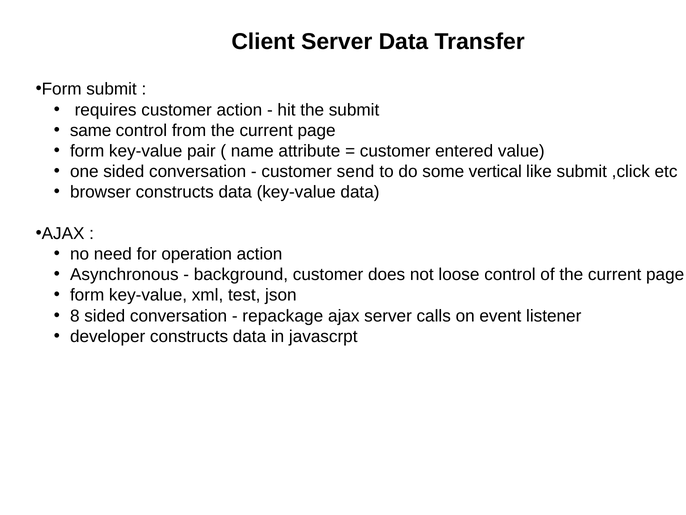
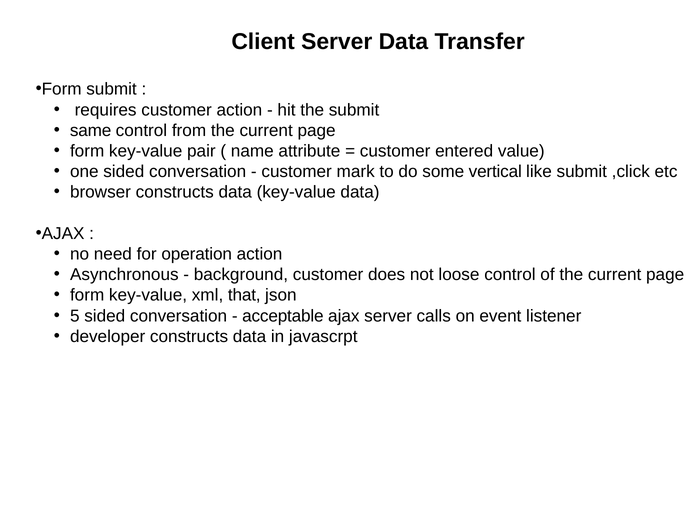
send: send -> mark (356, 171)
test: test -> that (244, 295)
8: 8 -> 5 (75, 316)
repackage: repackage -> acceptable (283, 316)
